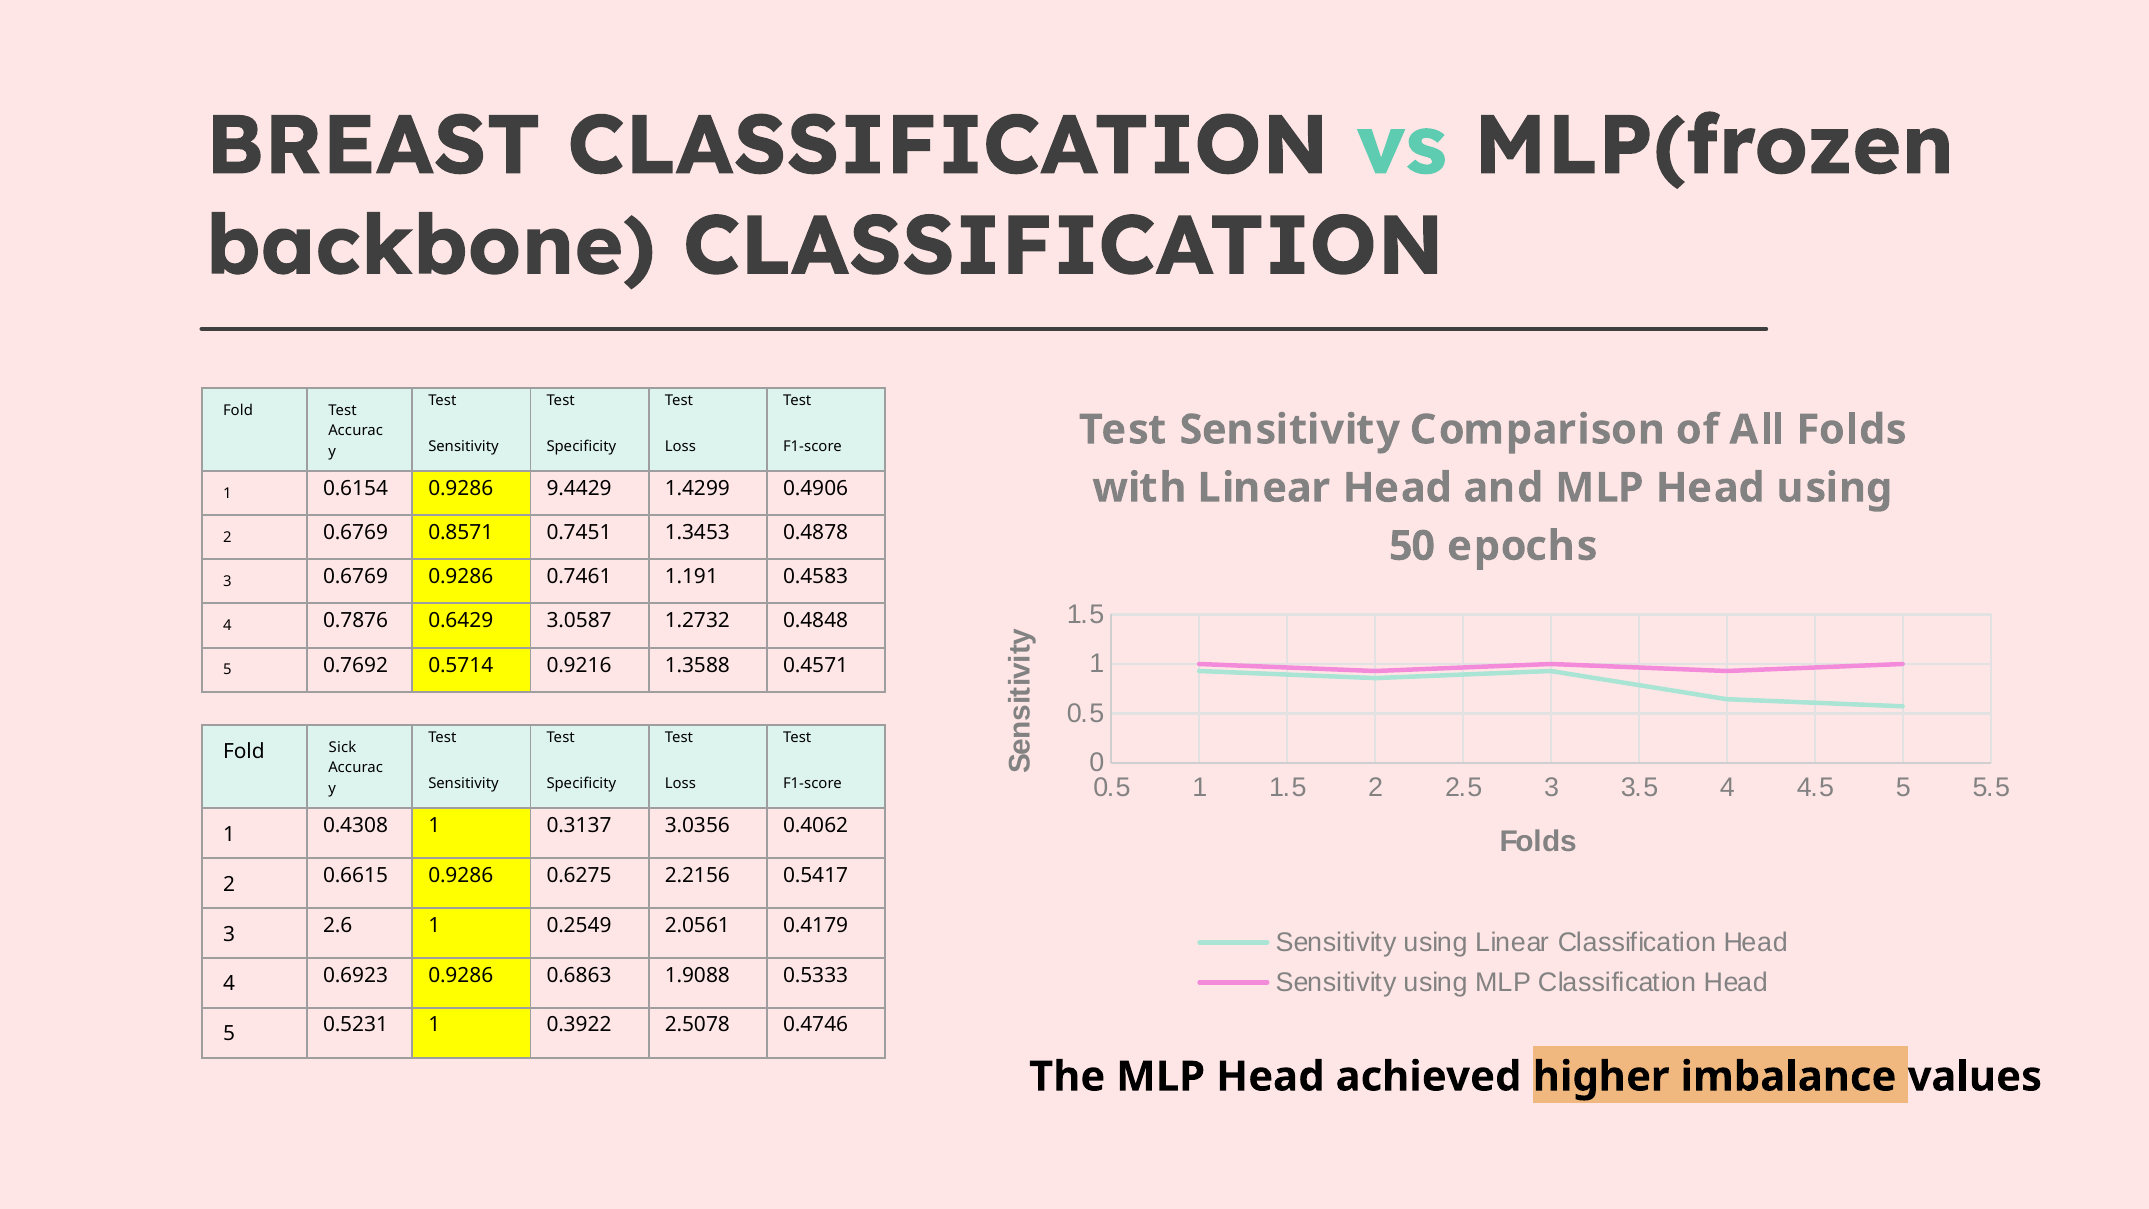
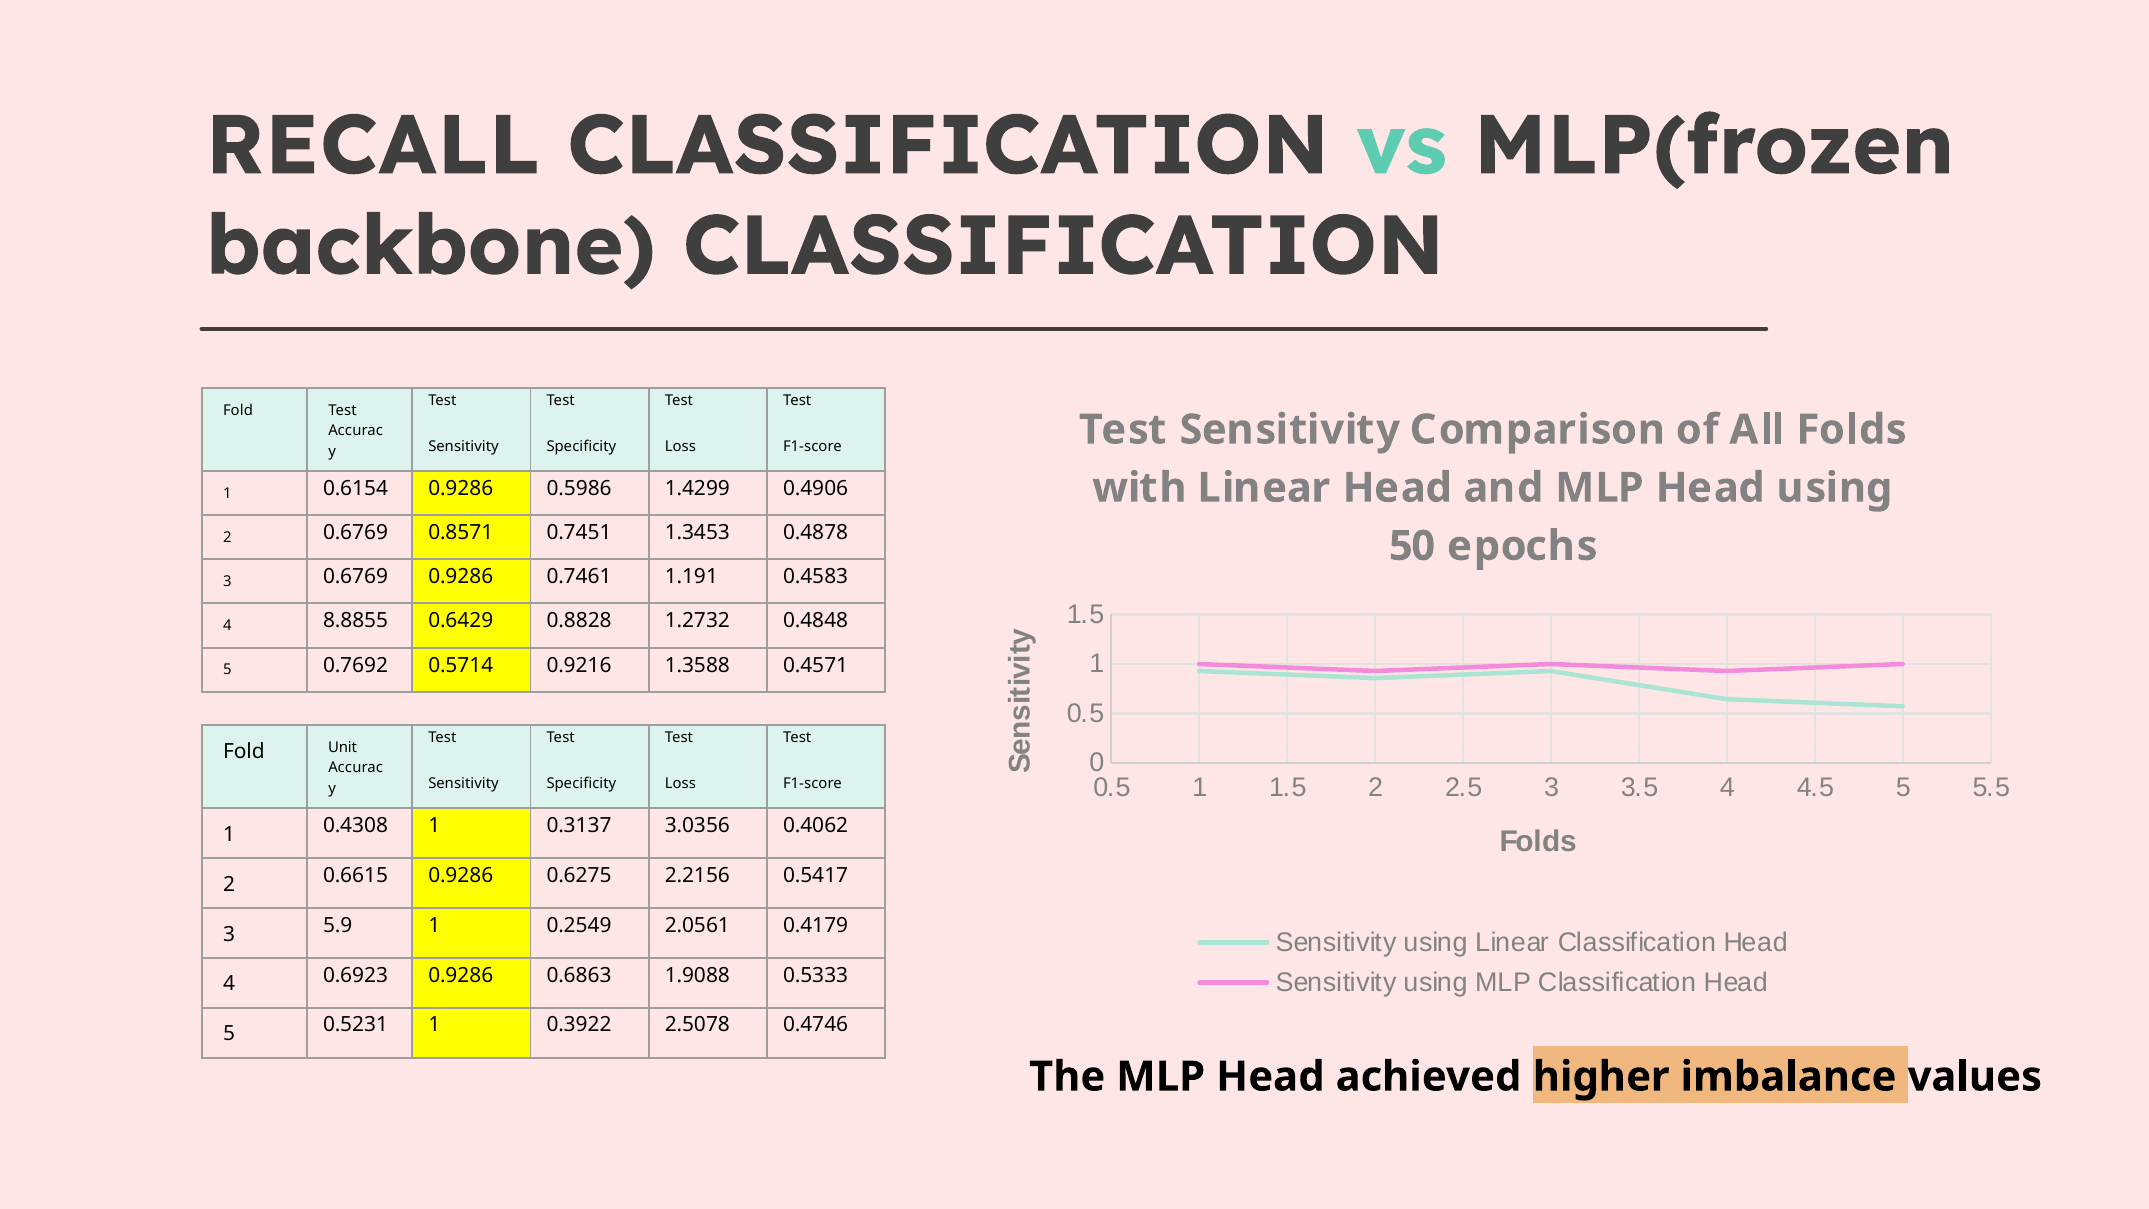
BREAST: BREAST -> RECALL (373, 146)
9.4429: 9.4429 -> 0.5986 (579, 489)
0.7876: 0.7876 -> 8.8855 (356, 621)
3.0587: 3.0587 -> 0.8828 (579, 621)
Sick: Sick -> Unit (343, 747)
2.6: 2.6 -> 5.9 (338, 925)
